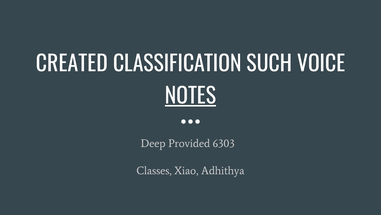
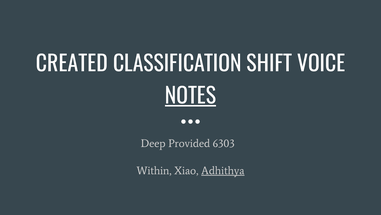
SUCH: SUCH -> SHIFT (269, 64)
Classes: Classes -> Within (154, 170)
Adhithya underline: none -> present (223, 170)
